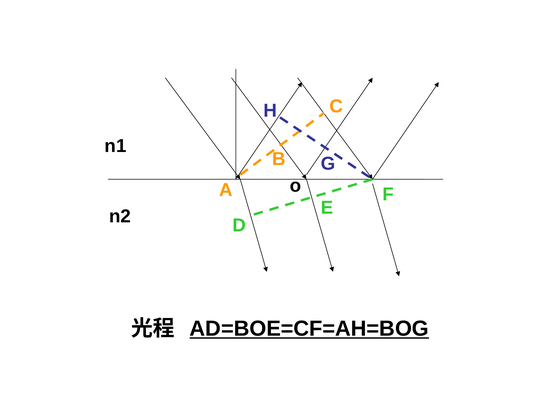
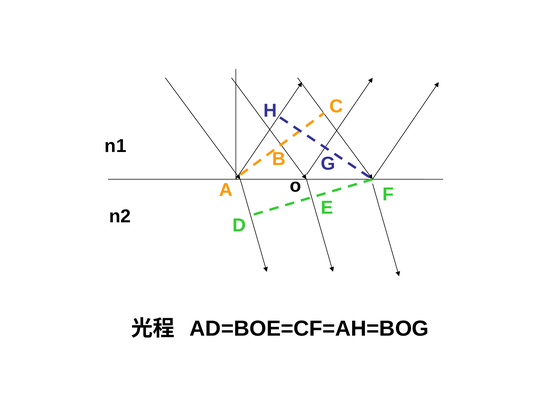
AD=BOE=CF=AH=BOG underline: present -> none (309, 329)
